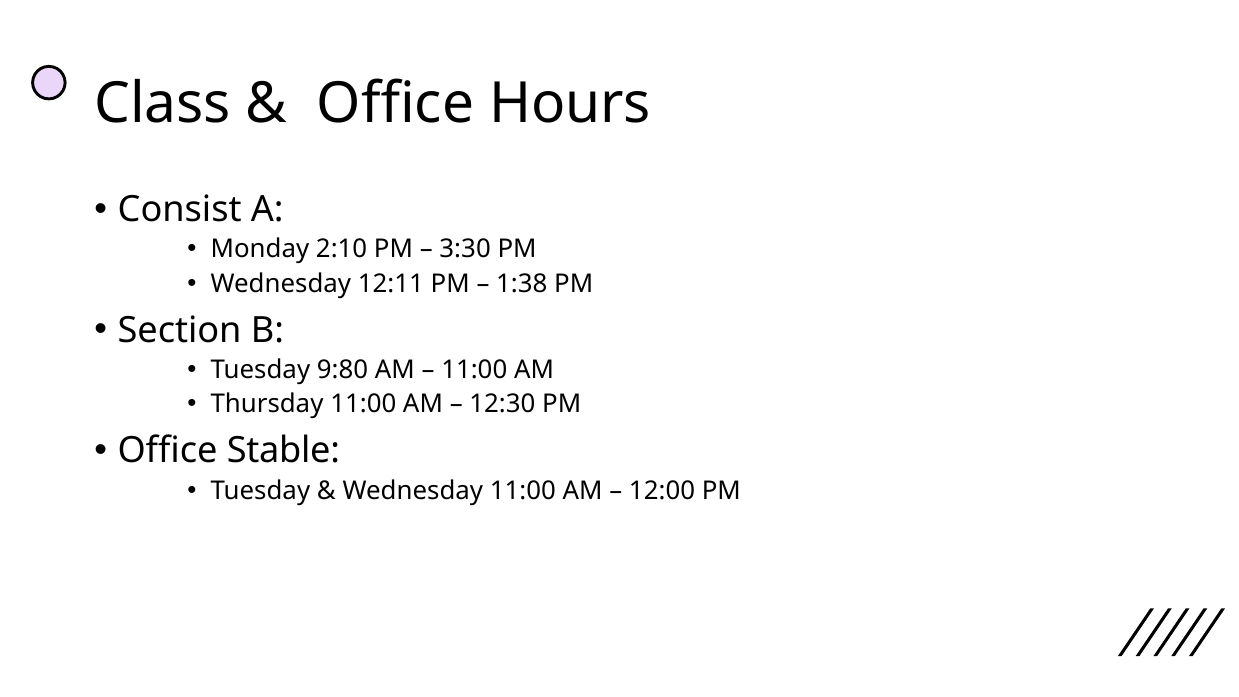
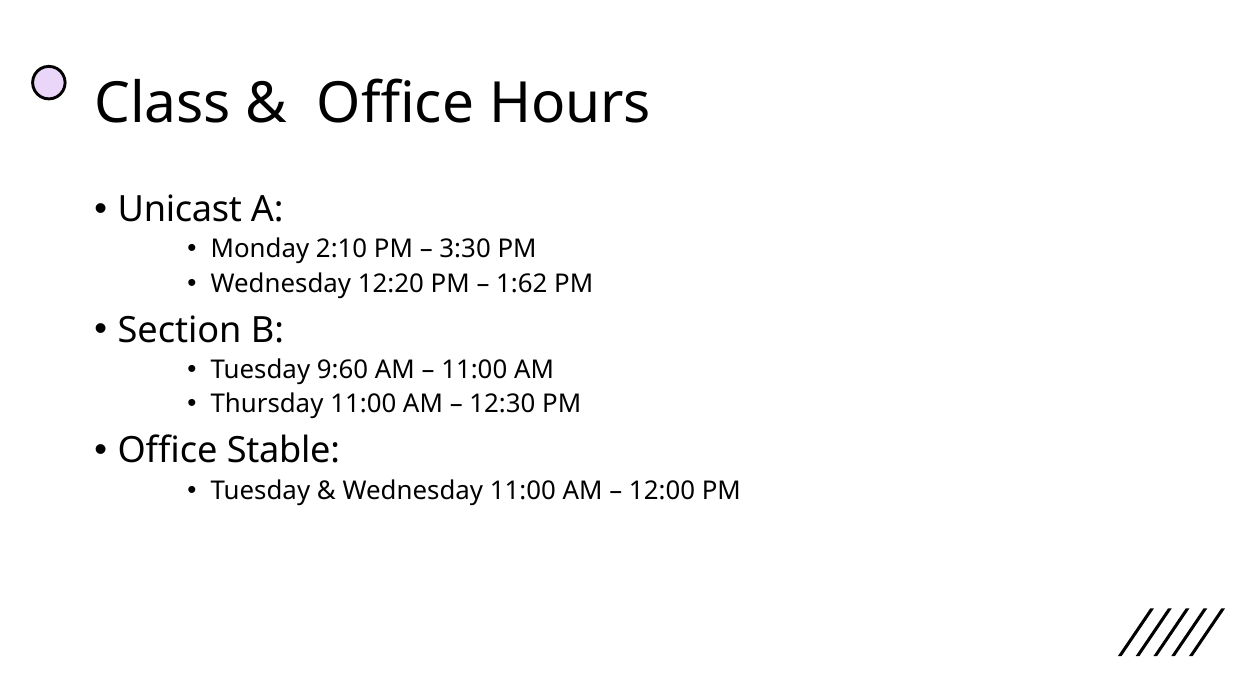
Consist: Consist -> Unicast (180, 209)
12:11: 12:11 -> 12:20 (391, 284)
1:38: 1:38 -> 1:62 (522, 284)
9:80: 9:80 -> 9:60 (343, 370)
